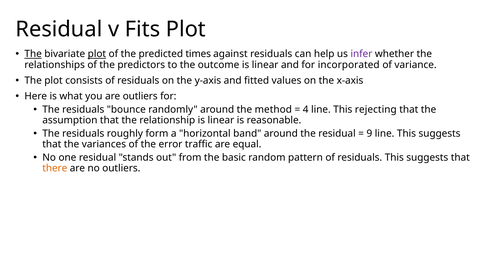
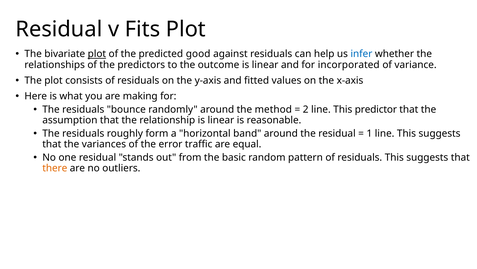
The underline: present -> none (33, 54)
times: times -> good (198, 54)
infer colour: purple -> blue (361, 54)
are outliers: outliers -> making (140, 96)
4: 4 -> 2 (306, 109)
rejecting: rejecting -> predictor (376, 109)
9: 9 -> 1 (369, 133)
